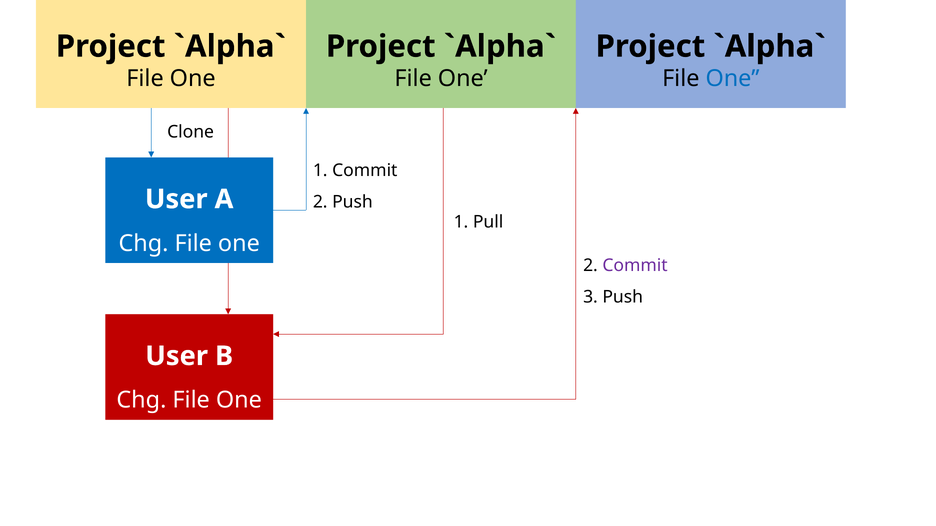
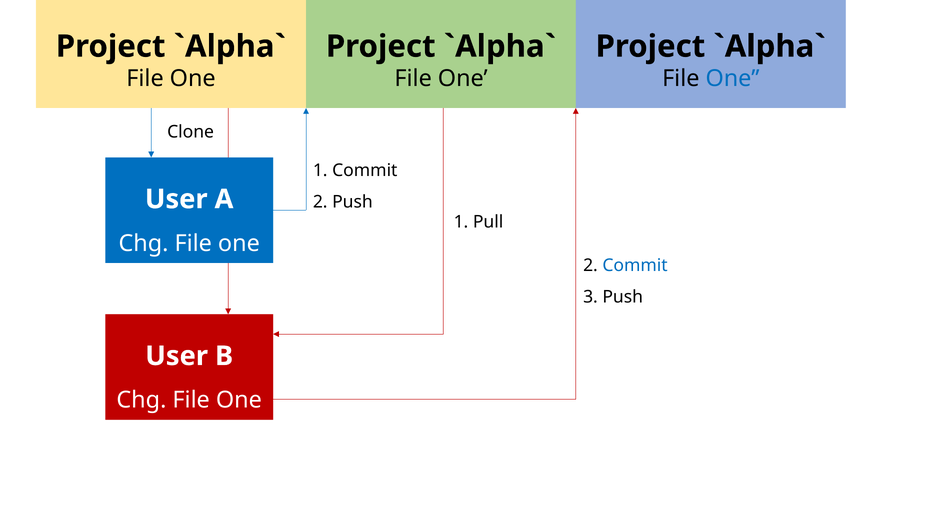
Commit colour: purple -> blue (635, 265)
